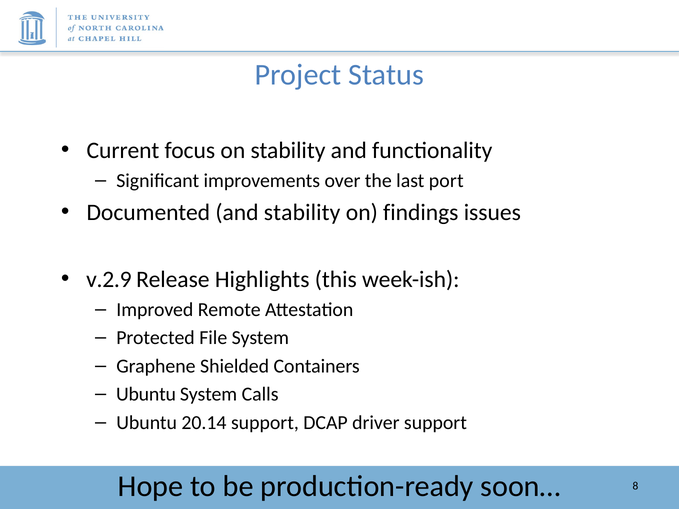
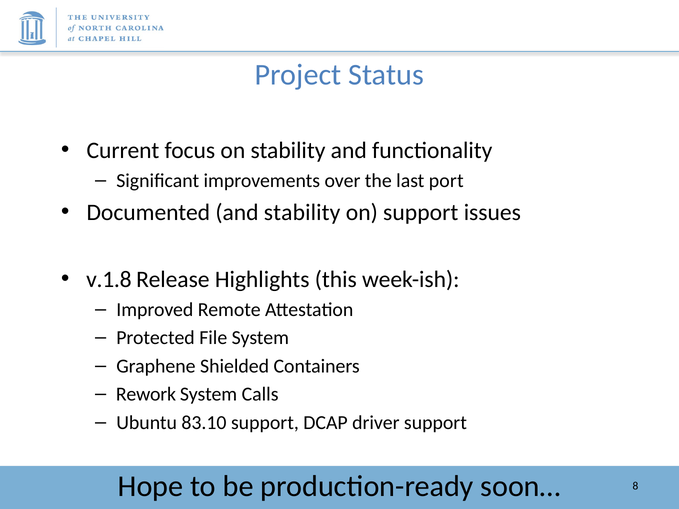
on findings: findings -> support (421, 212)
v.2.9: v.2.9 -> v.1.8 (109, 279)
Ubuntu: Ubuntu -> Rework (146, 395)
20.14: 20.14 -> 83.10 (204, 423)
